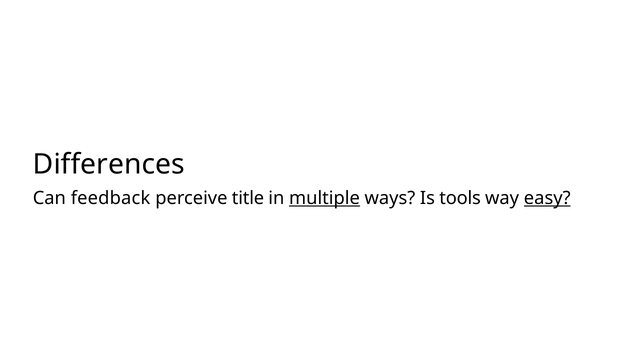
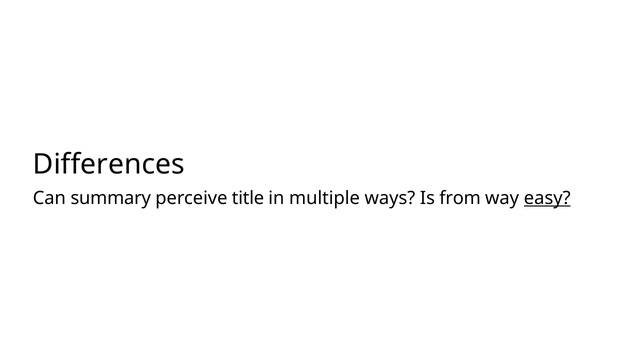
feedback: feedback -> summary (111, 198)
multiple underline: present -> none (324, 198)
tools: tools -> from (460, 198)
